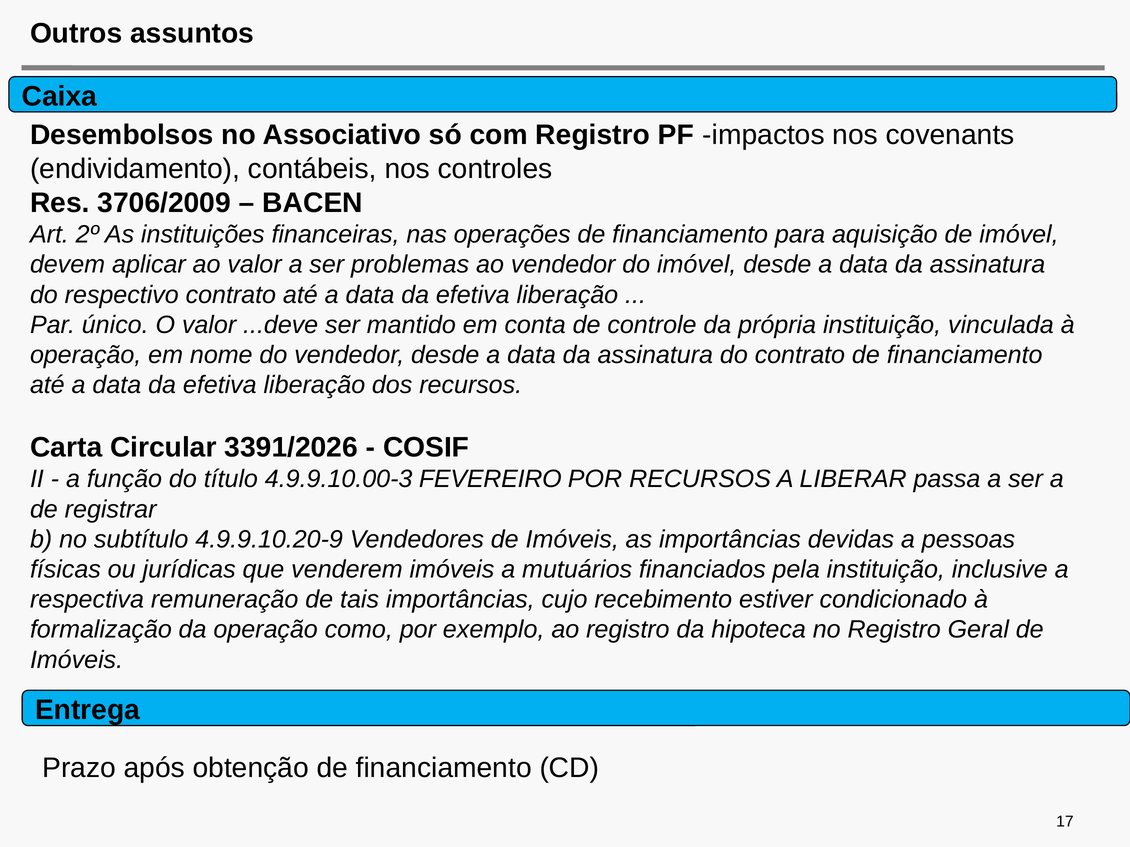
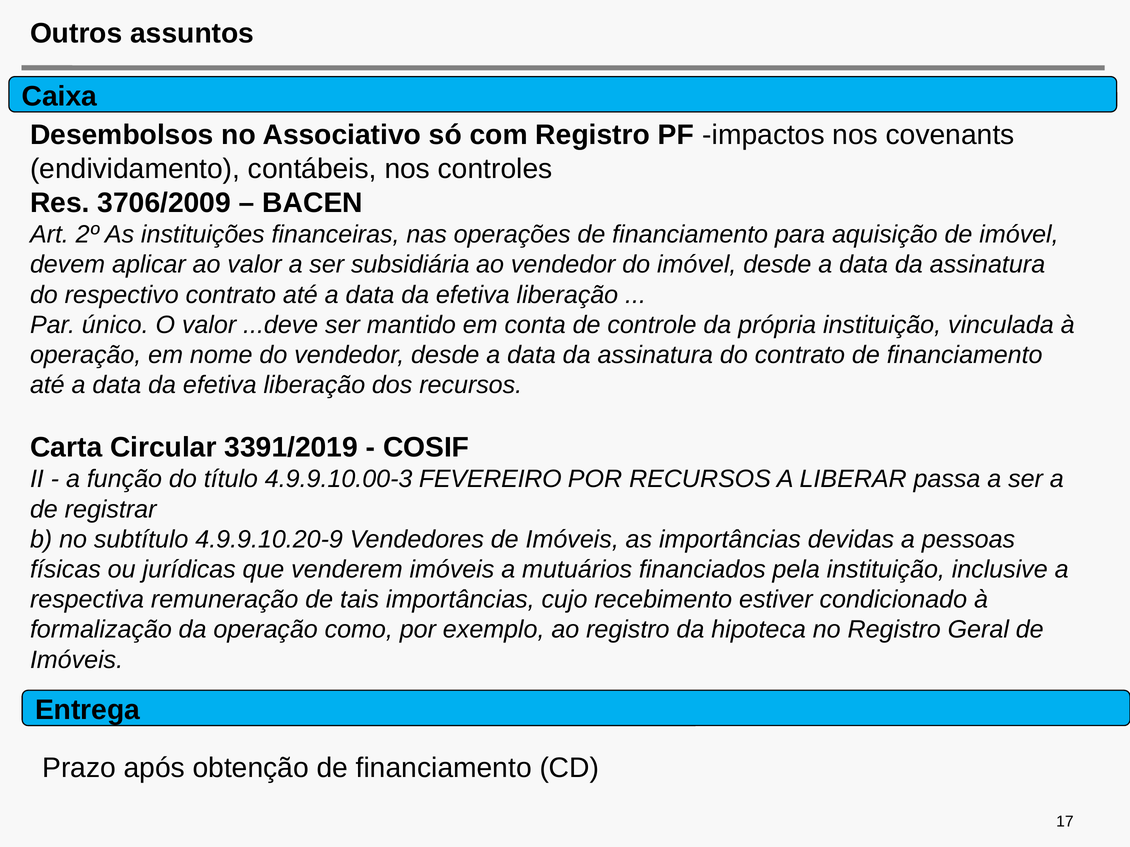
problemas: problemas -> subsidiária (410, 265)
3391/2026: 3391/2026 -> 3391/2019 (291, 448)
